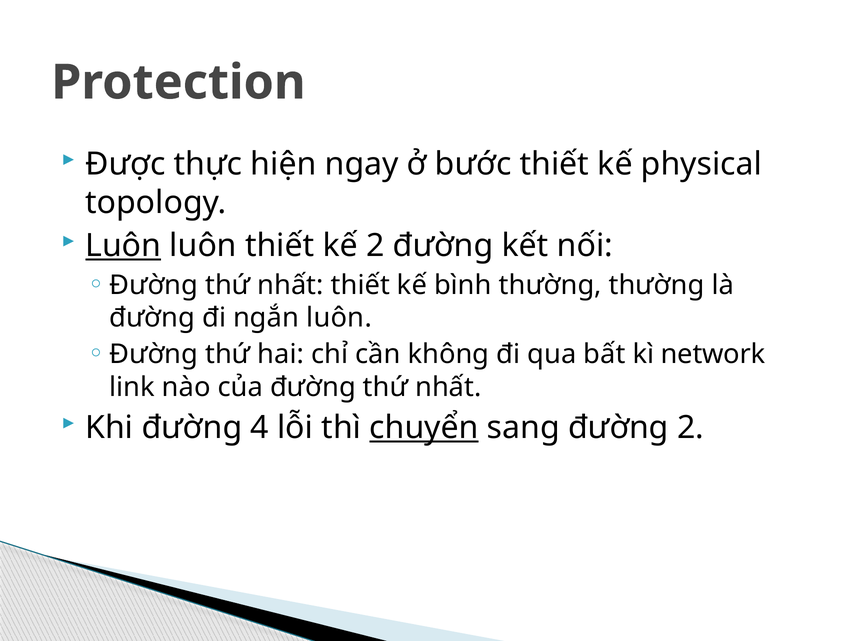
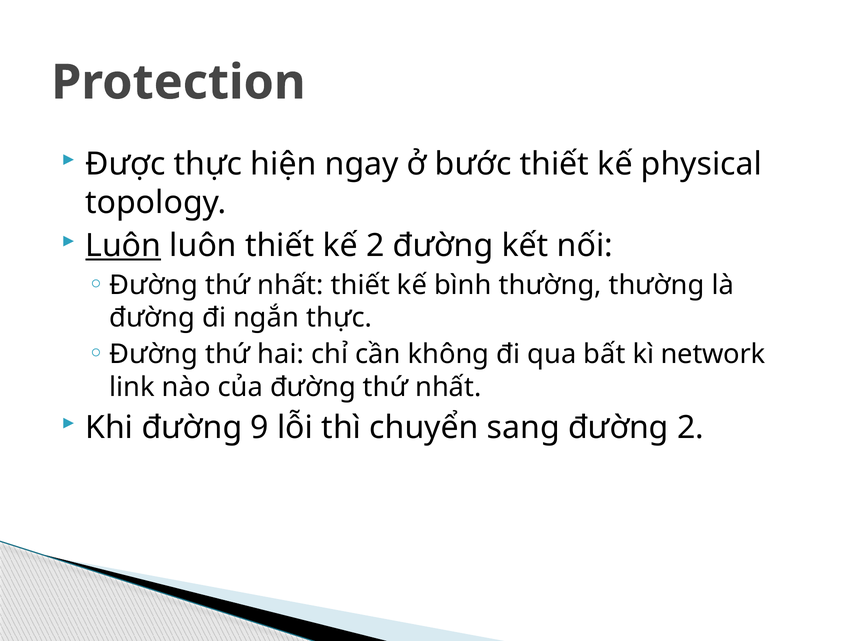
ngắn luôn: luôn -> thực (339, 318)
4: 4 -> 9 (260, 428)
chuyển underline: present -> none (424, 428)
